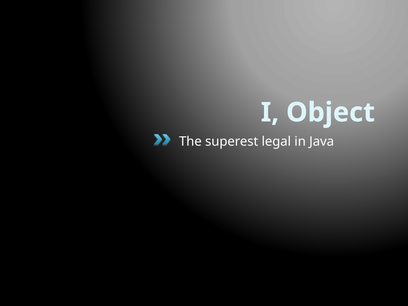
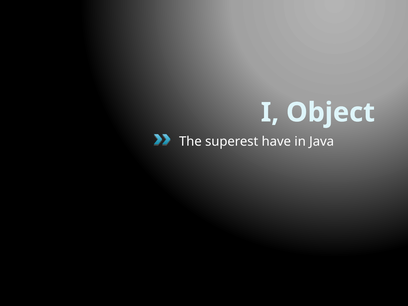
legal: legal -> have (276, 142)
